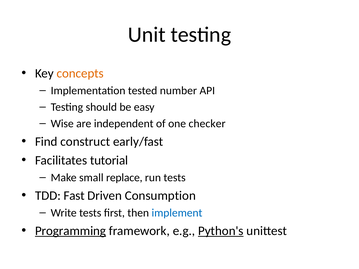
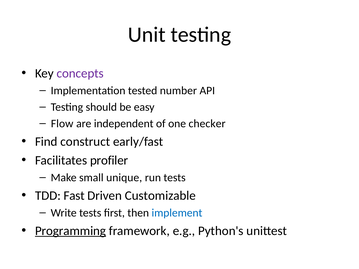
concepts colour: orange -> purple (80, 73)
Wise: Wise -> Flow (62, 124)
tutorial: tutorial -> profiler (109, 160)
replace: replace -> unique (124, 178)
Consumption: Consumption -> Customizable (160, 196)
Python's underline: present -> none (221, 231)
